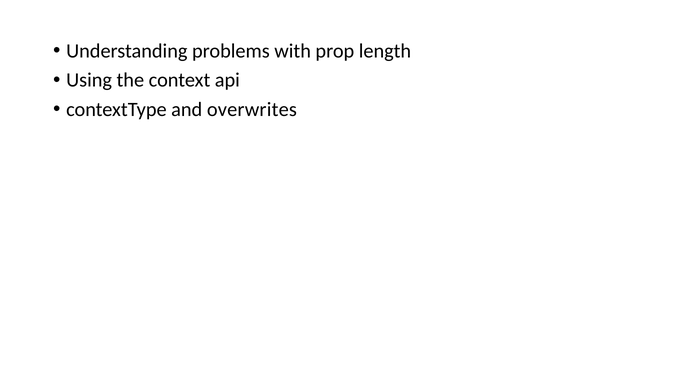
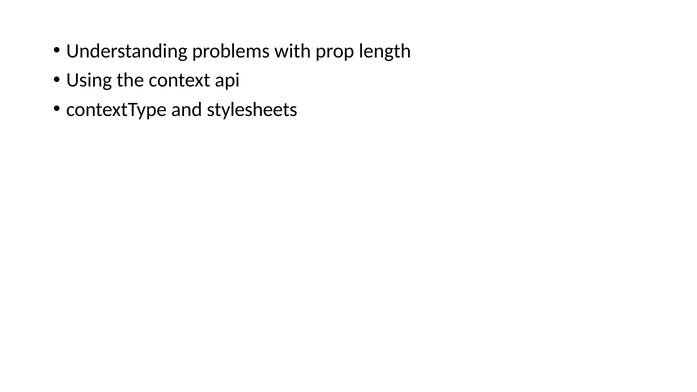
overwrites: overwrites -> stylesheets (252, 109)
